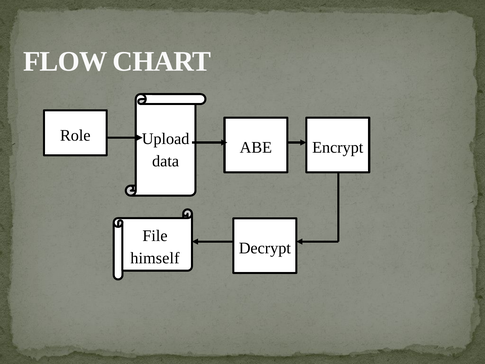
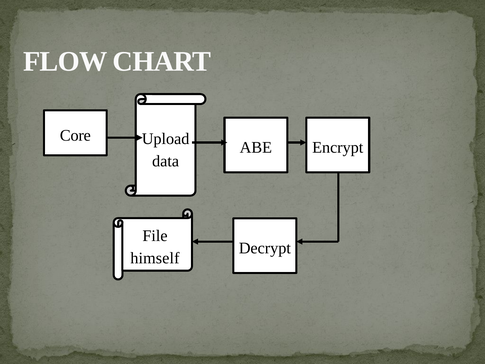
Role: Role -> Core (75, 135)
